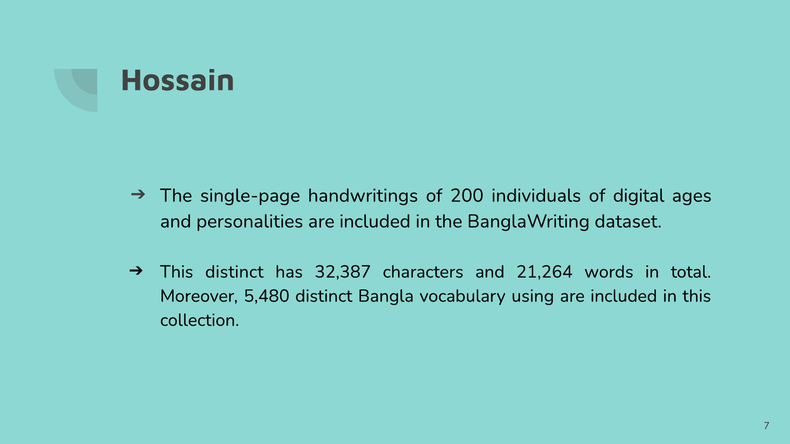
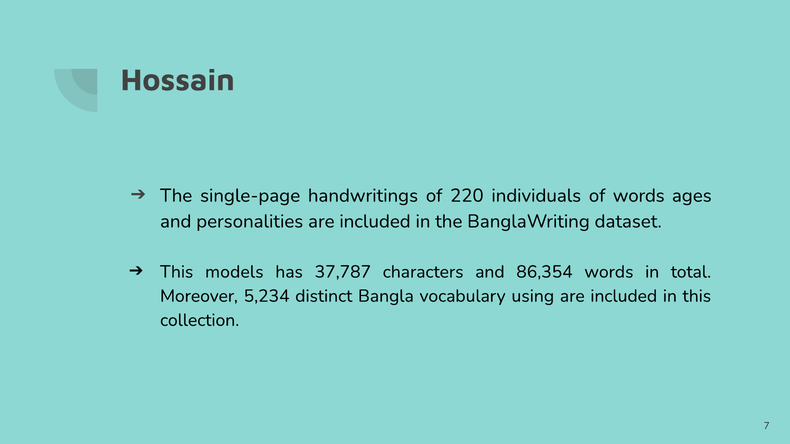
200: 200 -> 220 (467, 196)
of digital: digital -> words (639, 196)
This distinct: distinct -> models (234, 272)
32,387: 32,387 -> 37,787 (343, 272)
21,264: 21,264 -> 86,354 (544, 272)
5,480: 5,480 -> 5,234 (267, 296)
